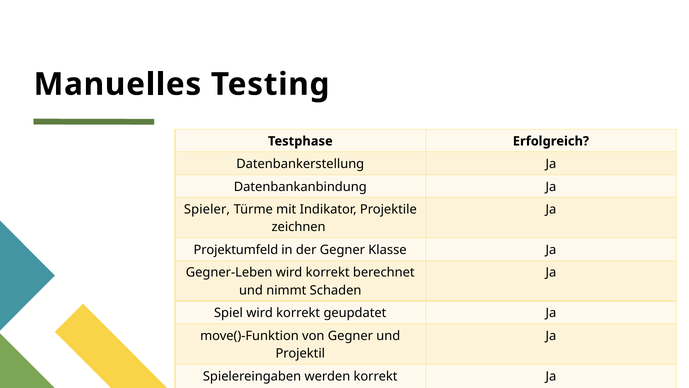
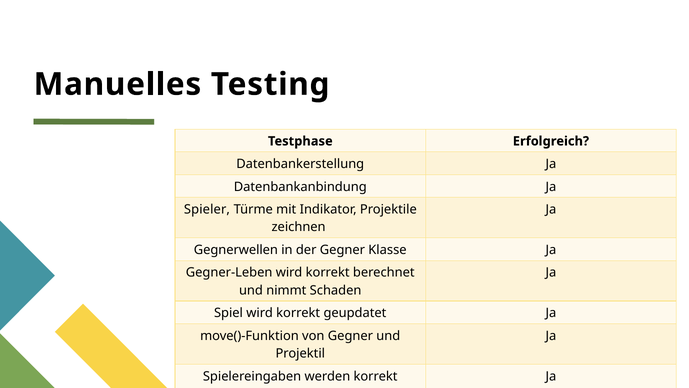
Projektumfeld: Projektumfeld -> Gegnerwellen (236, 250)
